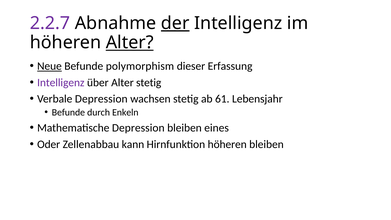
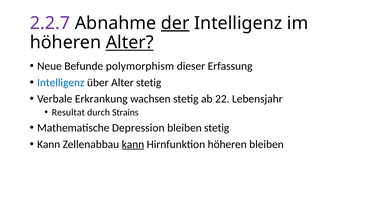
Neue underline: present -> none (49, 66)
Intelligenz colour: purple -> blue (61, 83)
Verbale Depression: Depression -> Erkrankung (101, 99)
61: 61 -> 22 (222, 99)
Befunde: Befunde -> Resultat (68, 112)
Enkeln: Enkeln -> Strains (125, 112)
bleiben eines: eines -> stetig (217, 128)
Oder: Oder -> Kann (49, 144)
kann underline: none -> present (133, 144)
